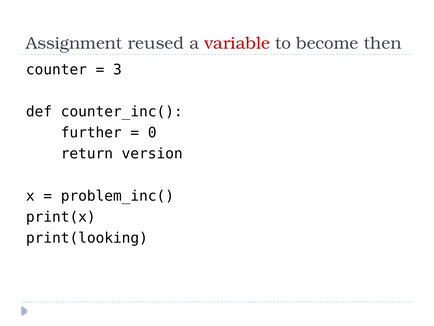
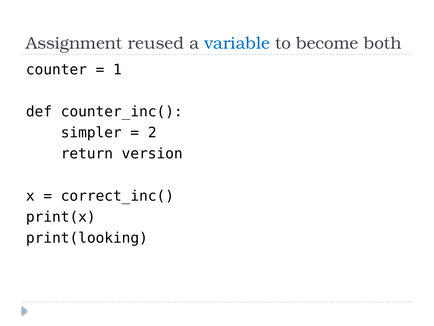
variable colour: red -> blue (237, 43)
then: then -> both (383, 43)
3: 3 -> 1 (117, 70)
further: further -> simpler (91, 133)
0: 0 -> 2 (152, 133)
problem_inc(: problem_inc( -> correct_inc( (117, 196)
